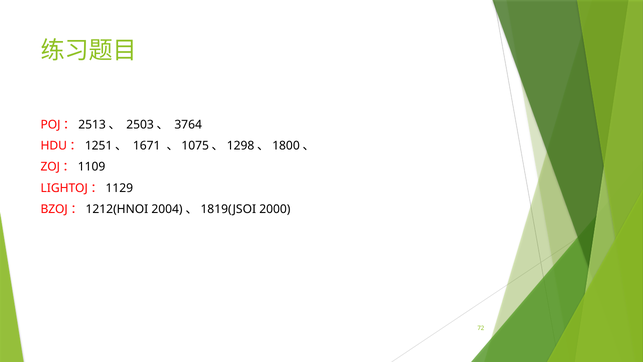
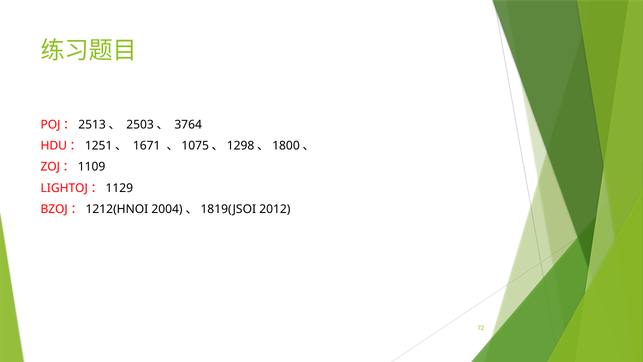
2000: 2000 -> 2012 (275, 209)
